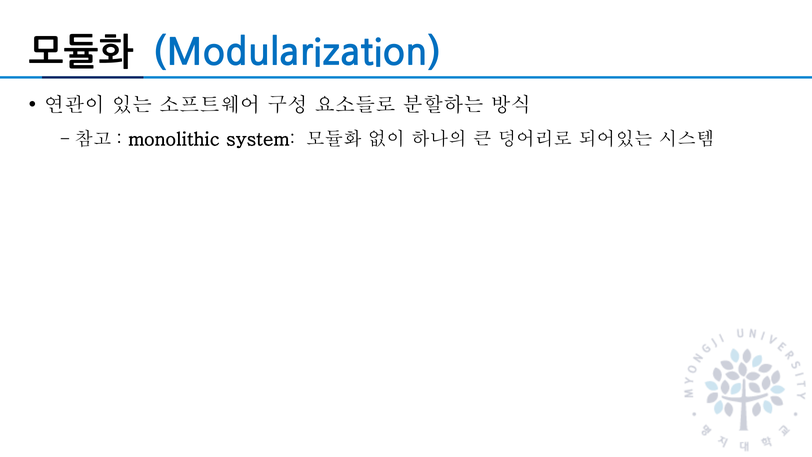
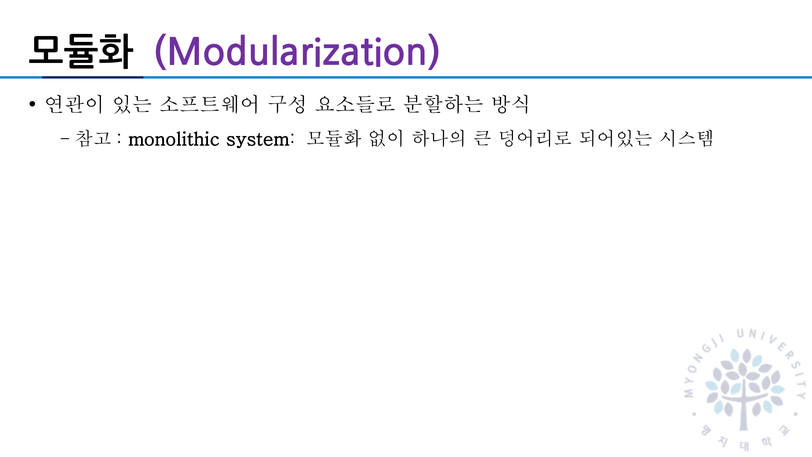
Modularization colour: blue -> purple (297, 53)
